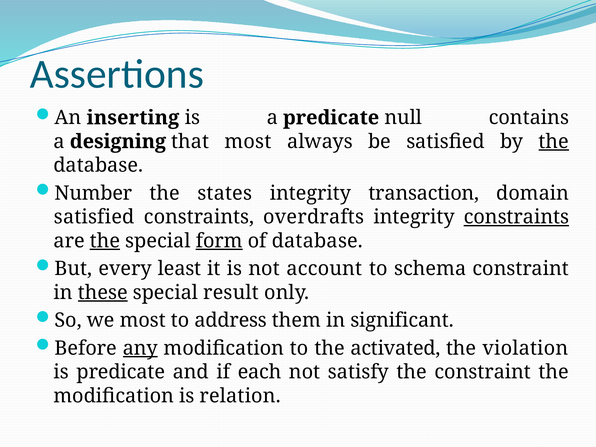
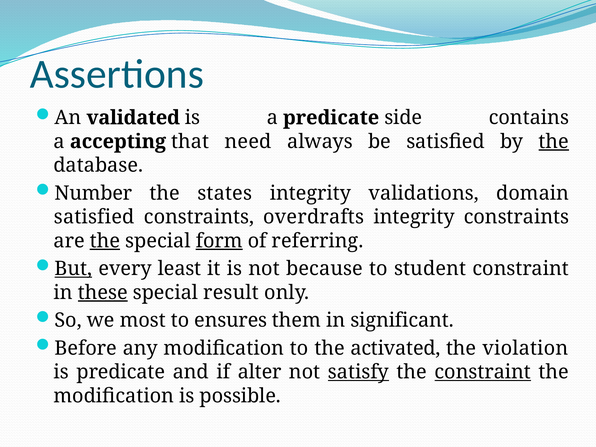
inserting: inserting -> validated (133, 118)
null: null -> side (403, 118)
designing: designing -> accepting (118, 142)
that most: most -> need (248, 142)
transaction: transaction -> validations (424, 193)
constraints underline: present -> none (516, 217)
of database: database -> referring (317, 241)
But underline: none -> present (73, 269)
account: account -> because (324, 269)
schema: schema -> student (430, 269)
address: address -> ensures (231, 320)
any underline: present -> none (140, 348)
each: each -> alter (260, 372)
satisfy underline: none -> present (358, 372)
constraint underline: none -> present (483, 372)
relation: relation -> possible (240, 396)
